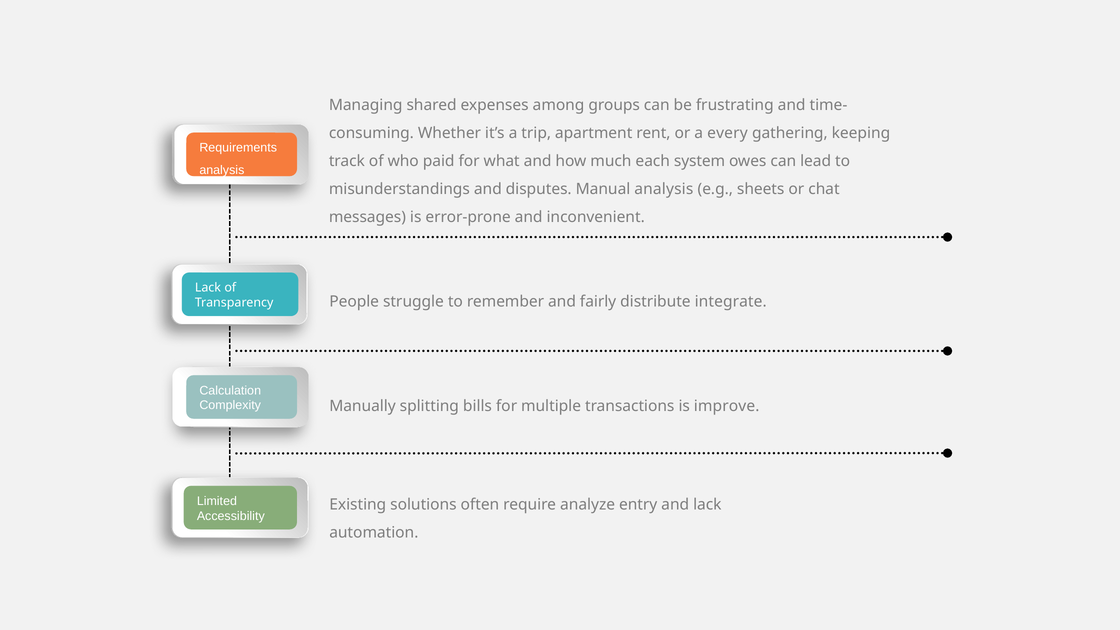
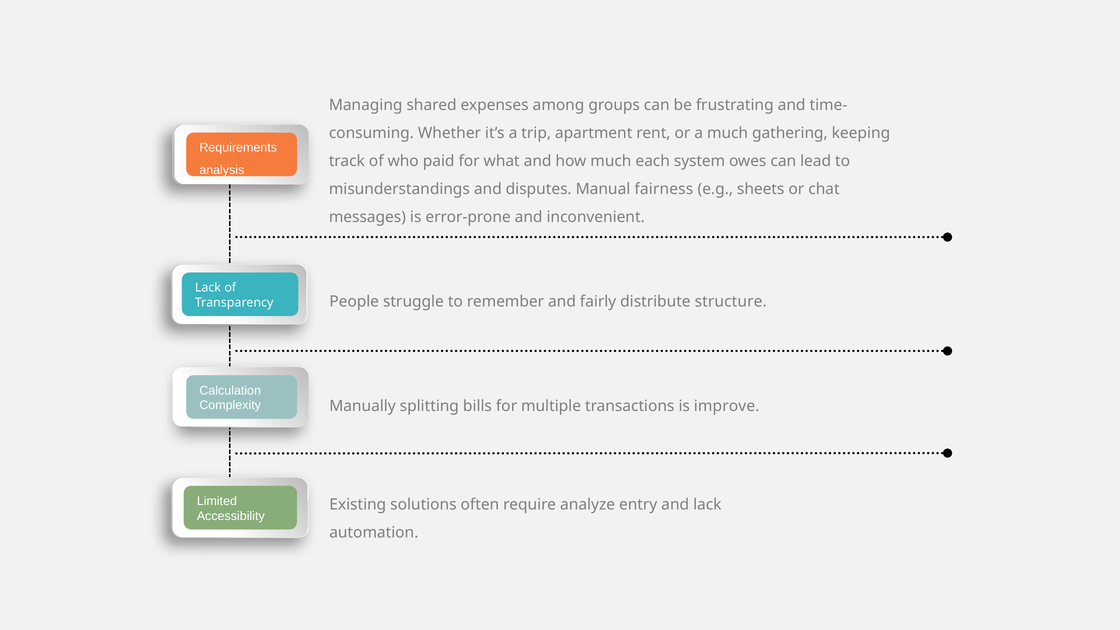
a every: every -> much (728, 133)
Manual analysis: analysis -> fairness (664, 189)
integrate: integrate -> structure (731, 302)
